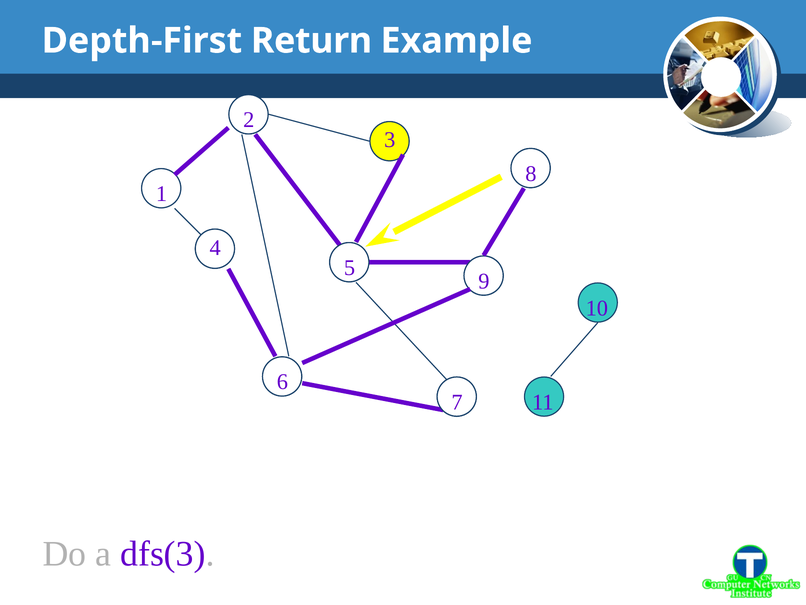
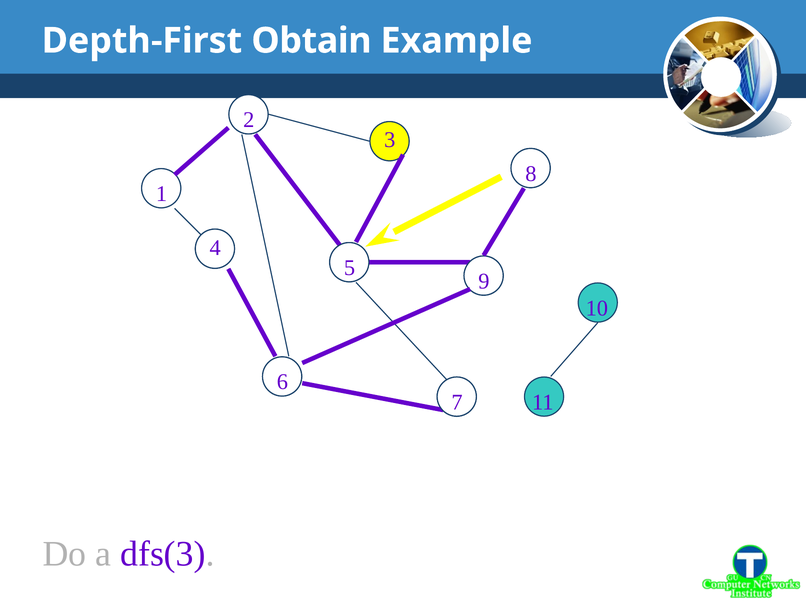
Return: Return -> Obtain (311, 41)
